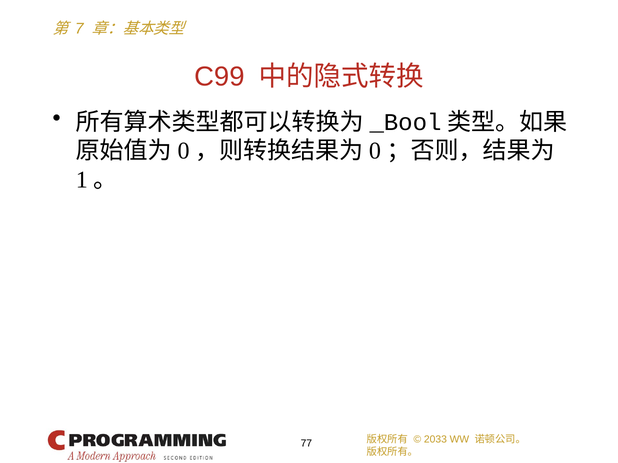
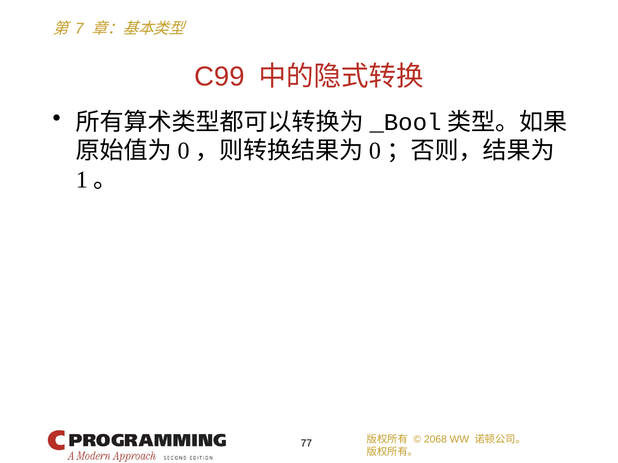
2033: 2033 -> 2068 (435, 440)
